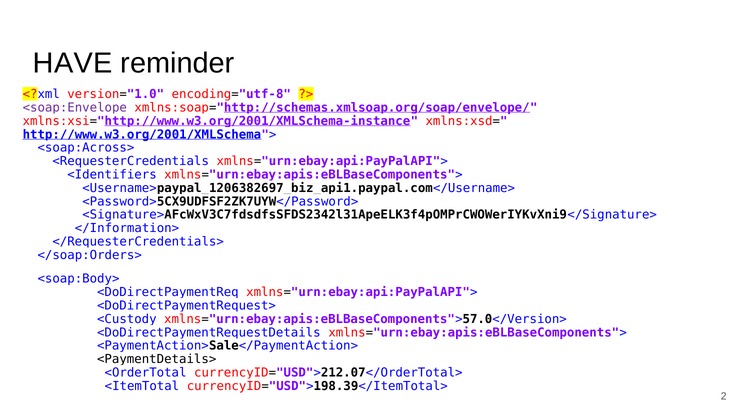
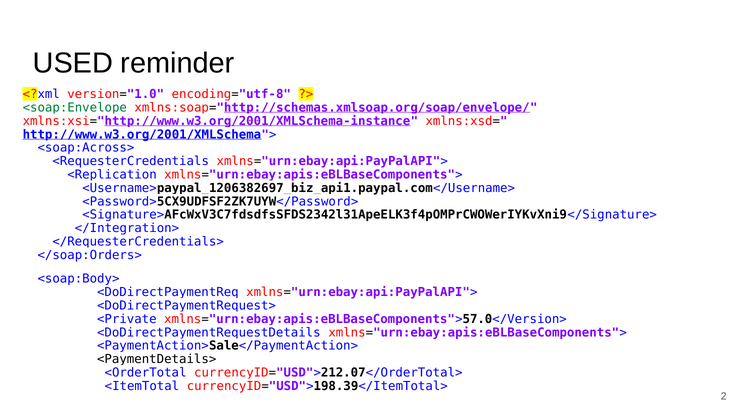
HAVE: HAVE -> USED (73, 63)
<soap:Envelope colour: purple -> green (75, 108)
<Identifiers: <Identifiers -> <Replication (112, 174)
</Information>: </Information> -> </Integration> (127, 228)
<Custody: <Custody -> <Private (127, 319)
